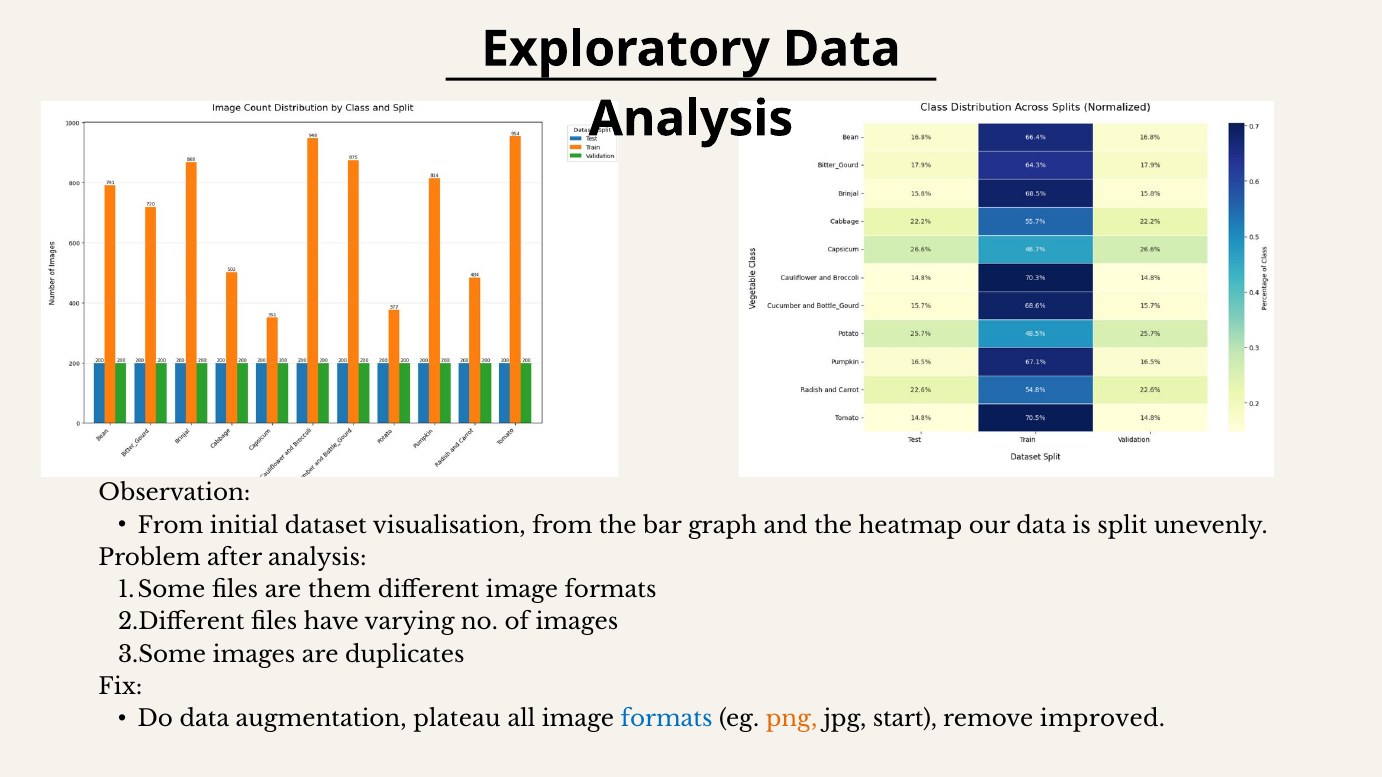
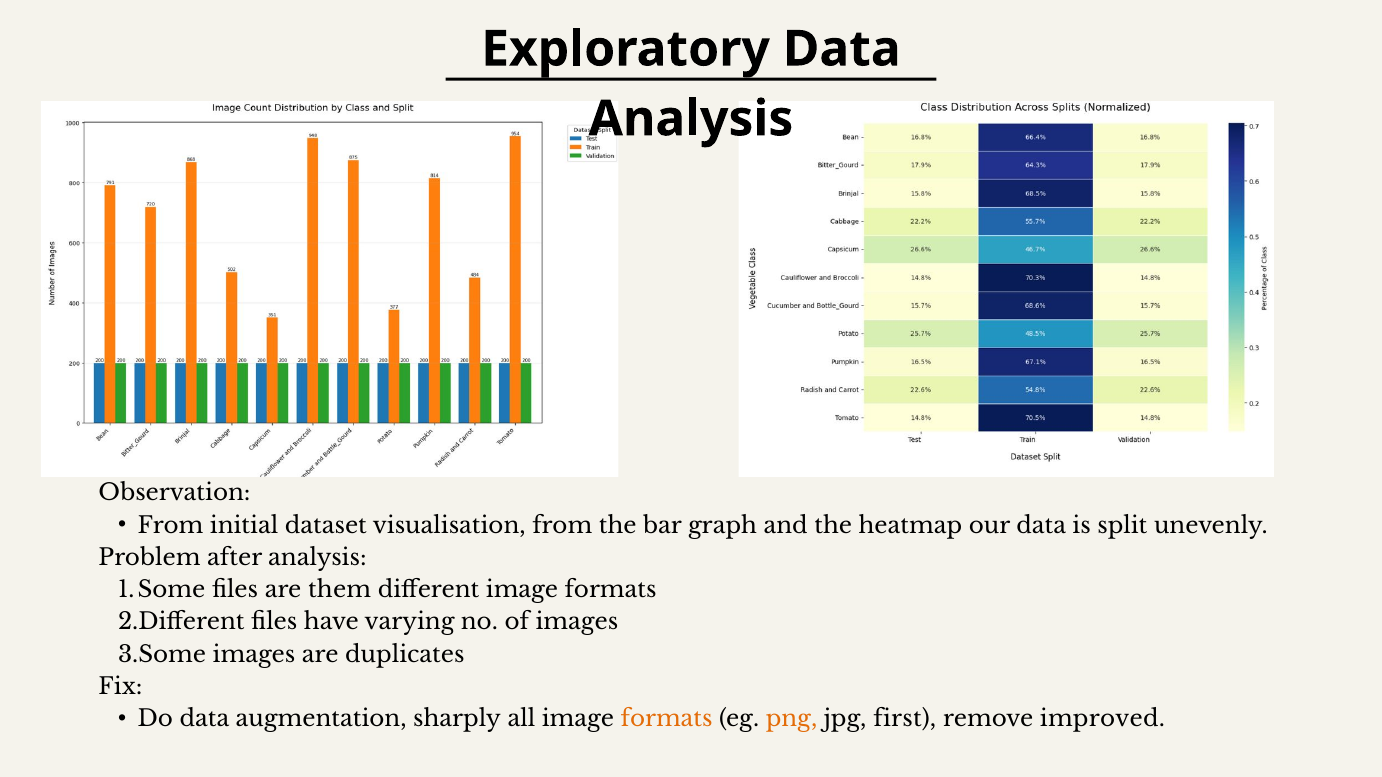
plateau: plateau -> sharply (457, 719)
formats colour: blue -> orange (667, 719)
start: start -> first (905, 719)
